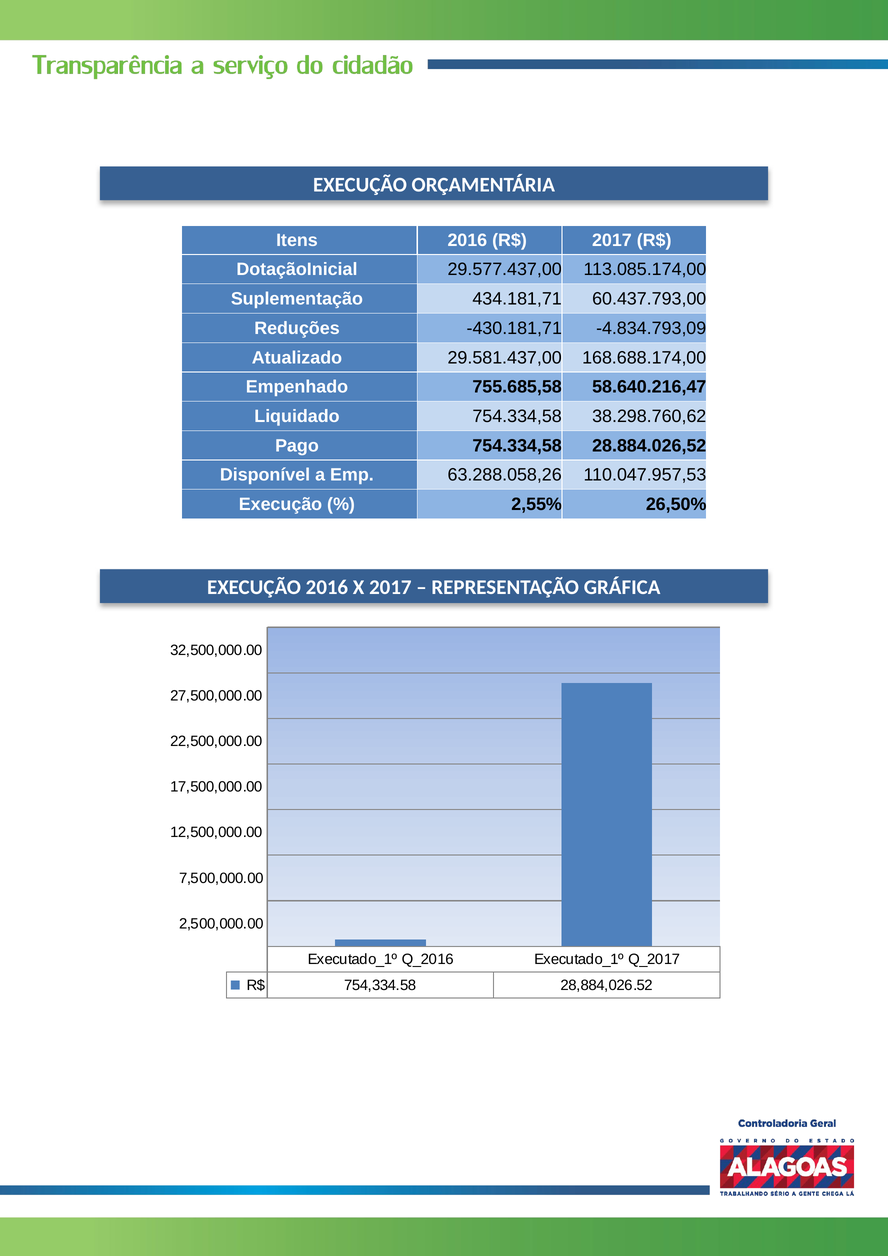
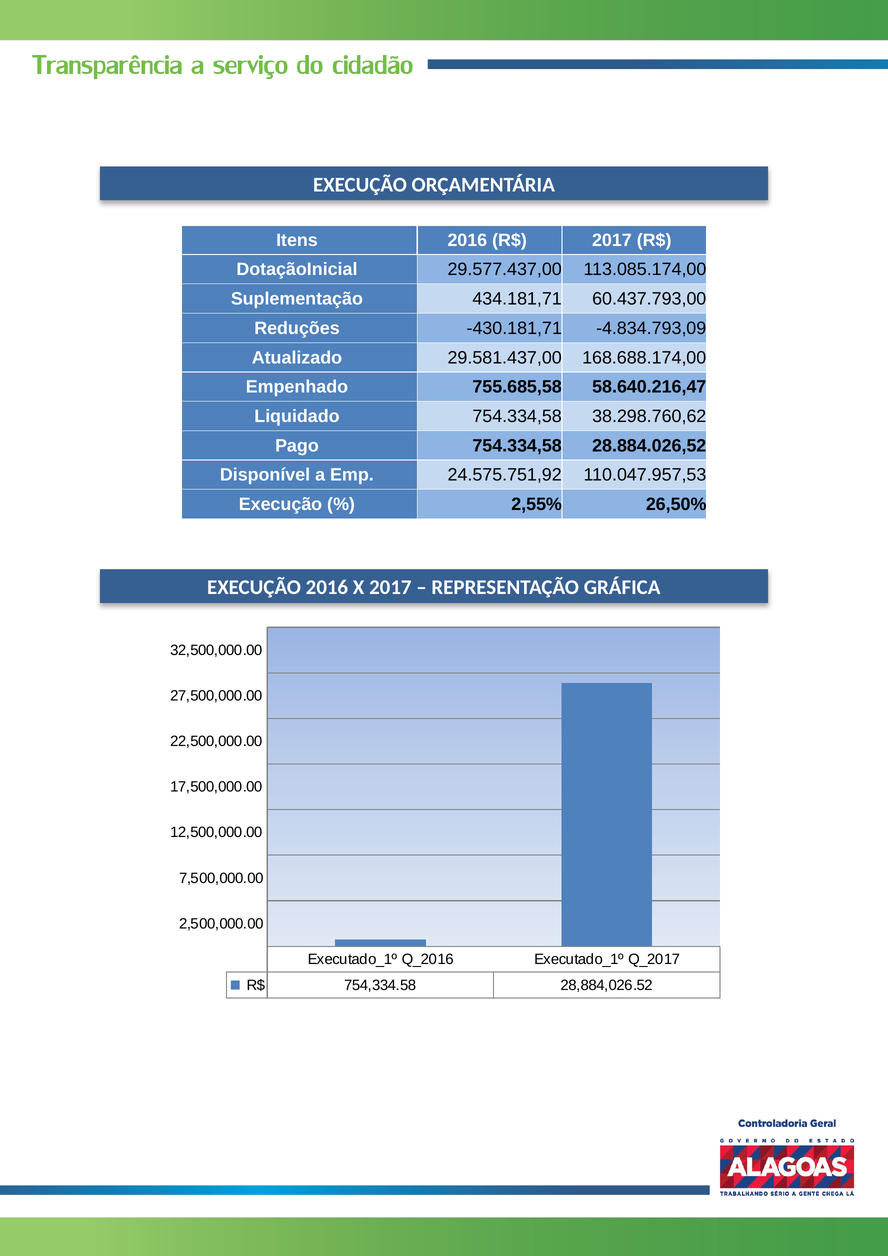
63.288.058,26: 63.288.058,26 -> 24.575.751,92 (505, 475)
